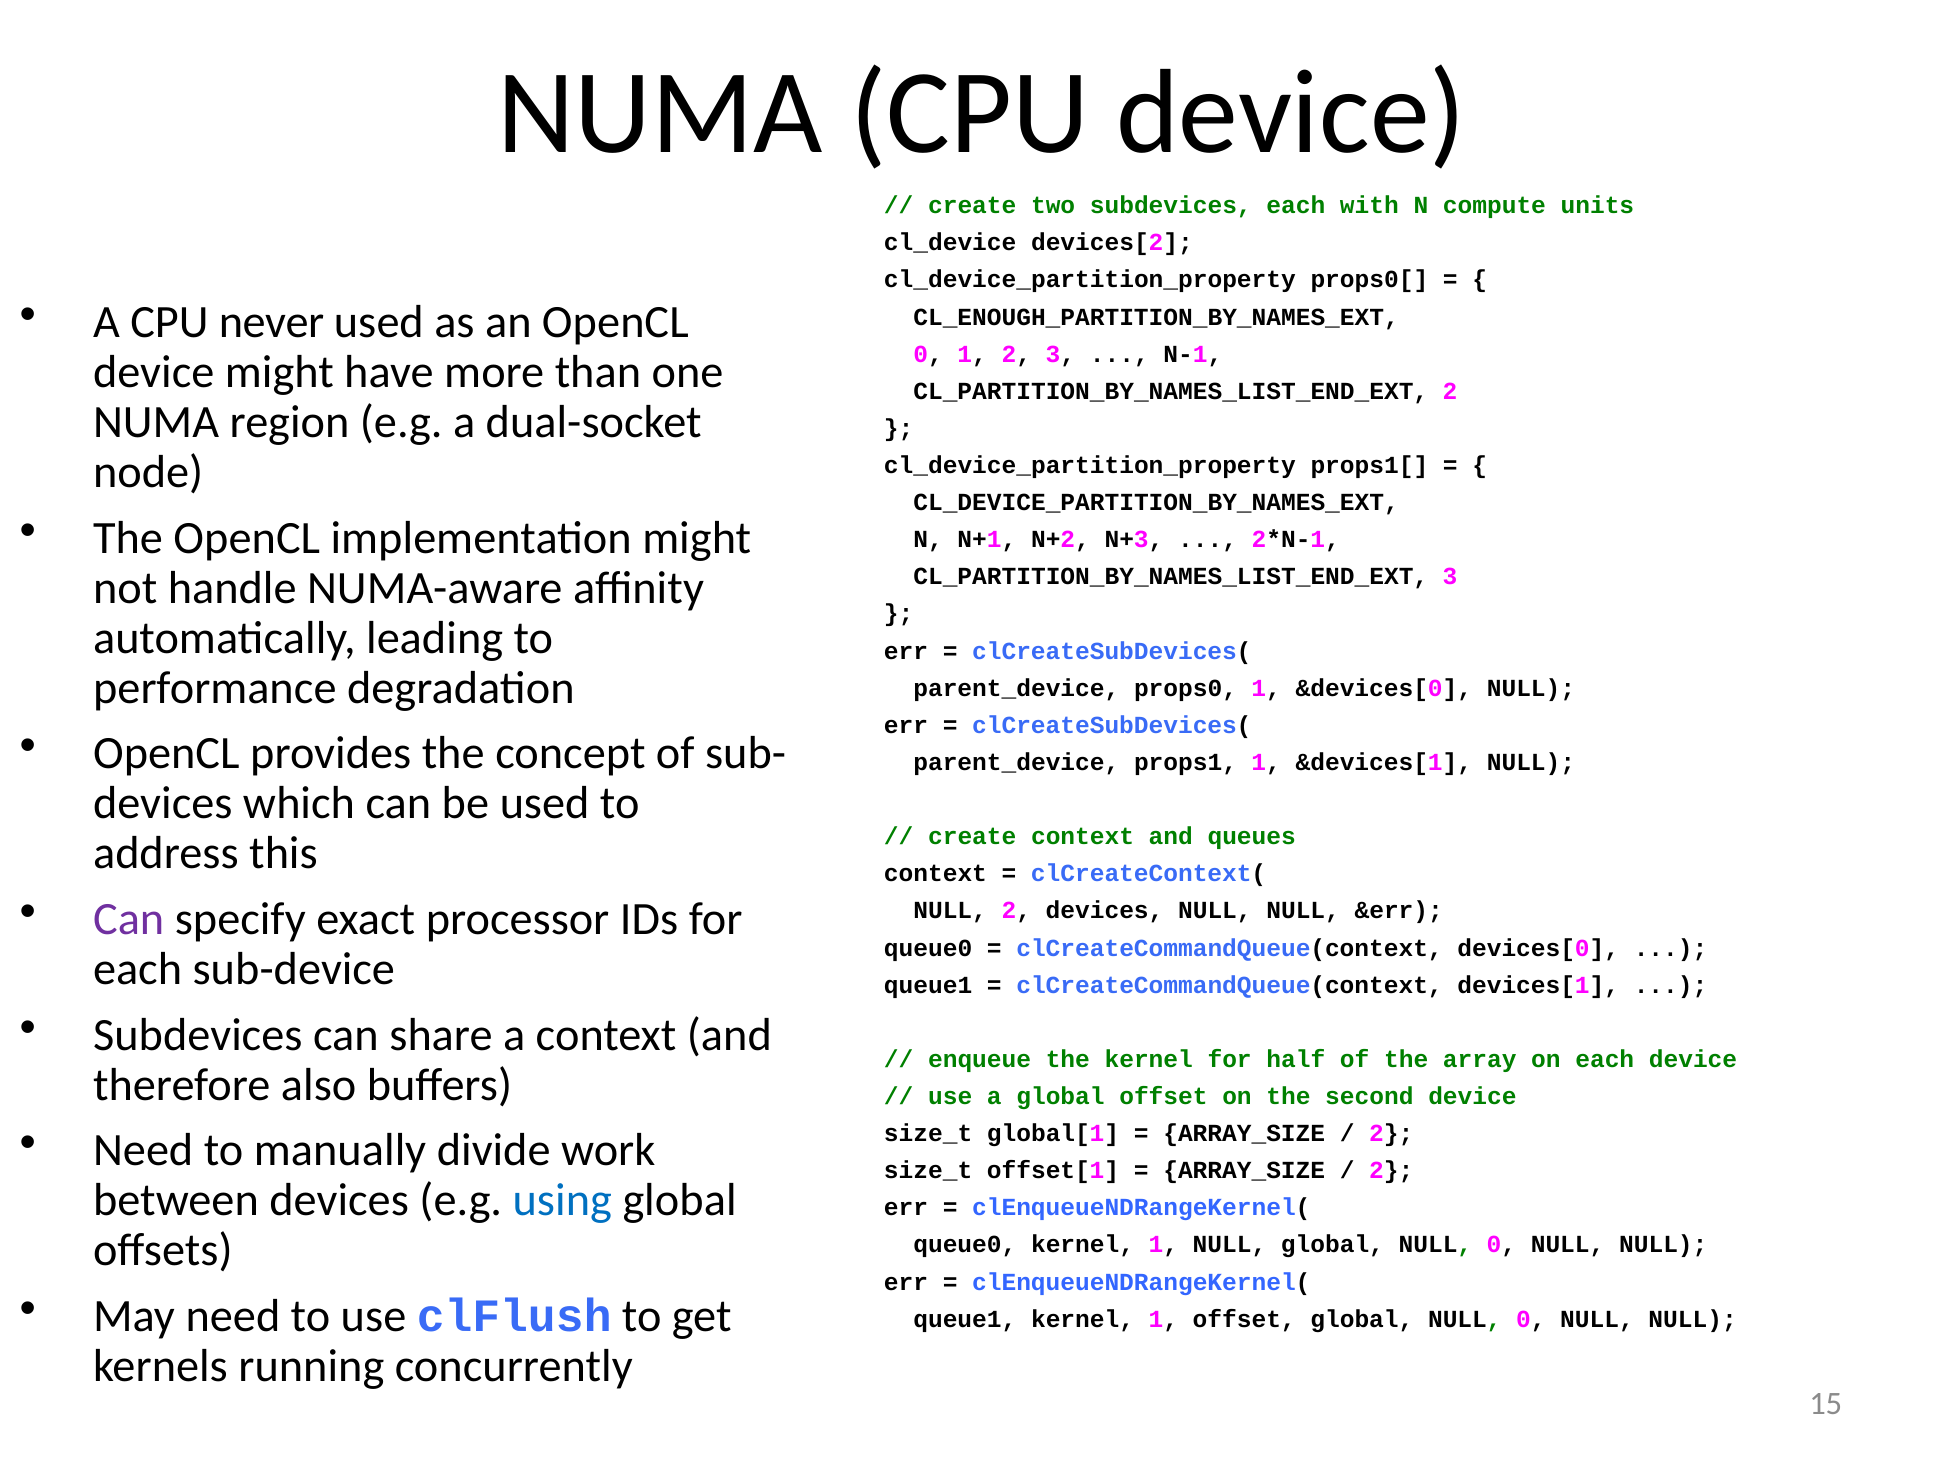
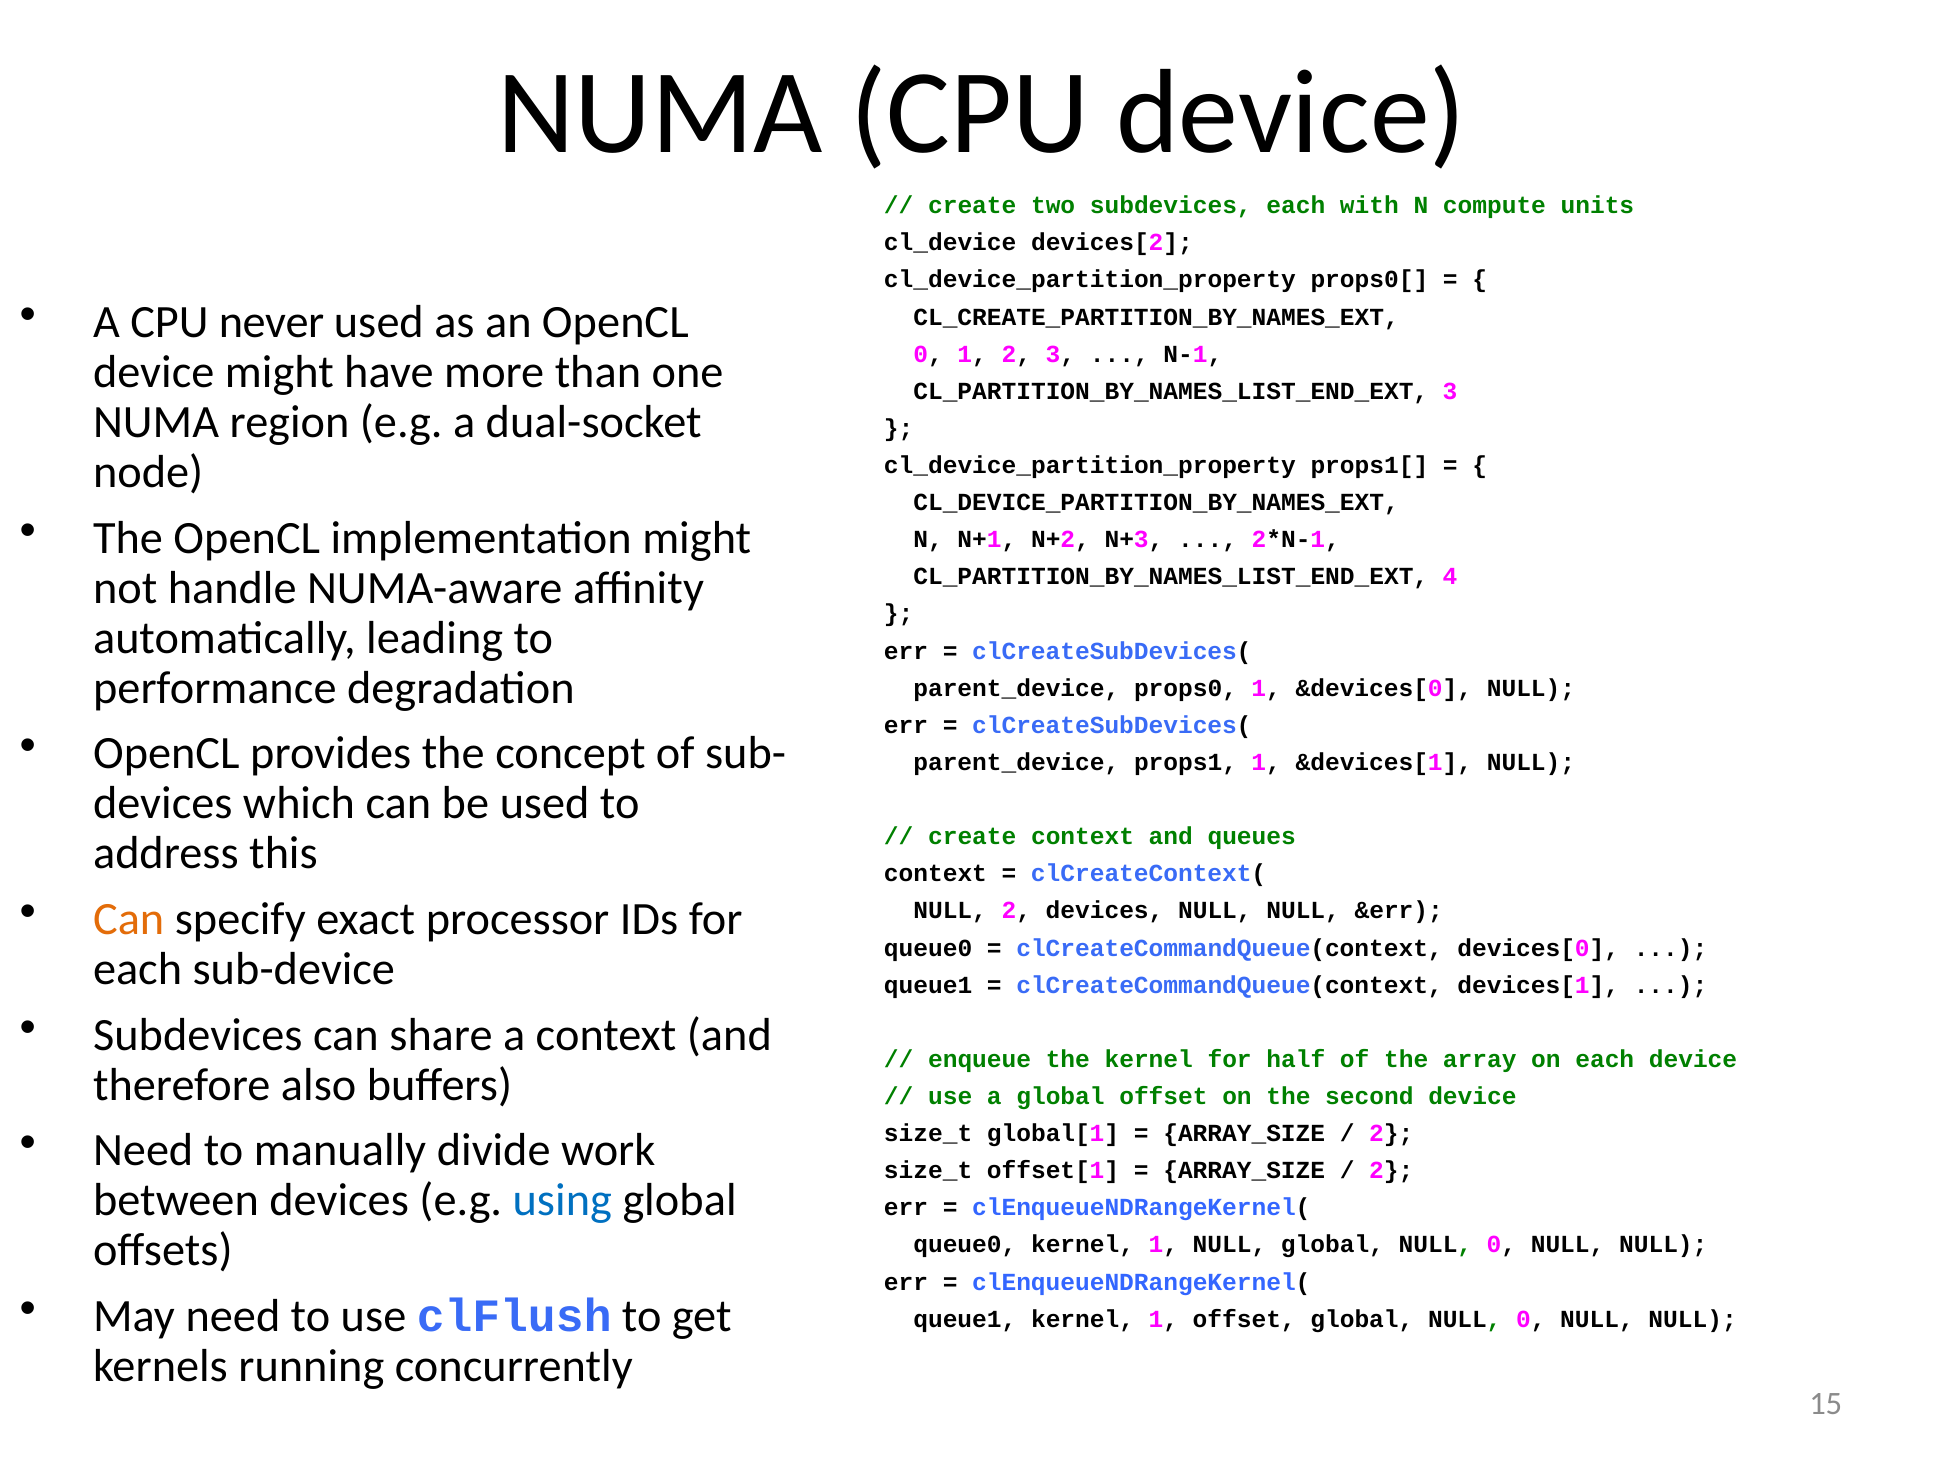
CL_ENOUGH_PARTITION_BY_NAMES_EXT: CL_ENOUGH_PARTITION_BY_NAMES_EXT -> CL_CREATE_PARTITION_BY_NAMES_EXT (1156, 317)
CL_PARTITION_BY_NAMES_LIST_END_EXT 2: 2 -> 3 (1450, 391)
CL_PARTITION_BY_NAMES_LIST_END_EXT 3: 3 -> 4 (1450, 577)
Can colour: purple -> orange (129, 919)
